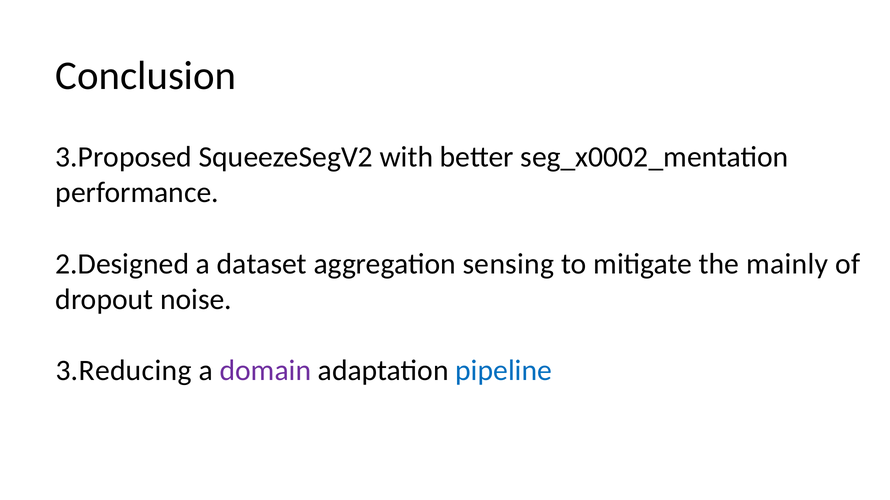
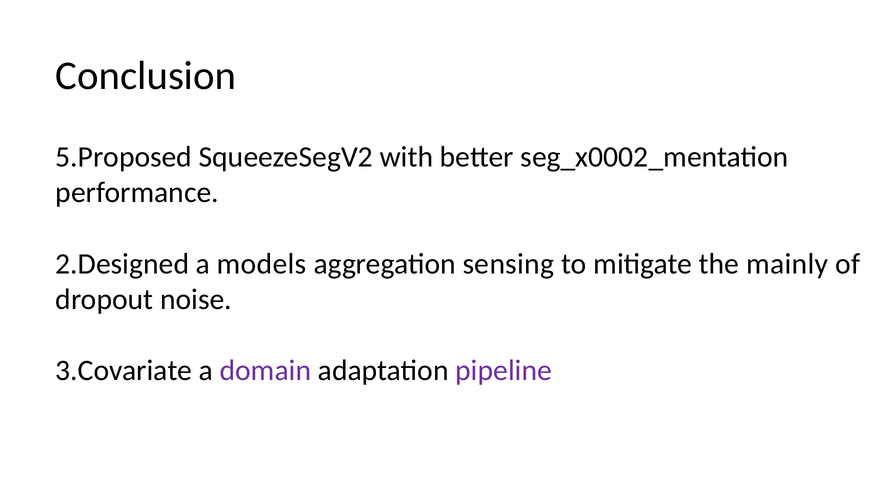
3.Proposed: 3.Proposed -> 5.Proposed (124, 157)
dataset: dataset -> models (262, 264)
3.Reducing: 3.Reducing -> 3.Covariate (124, 371)
pipeline colour: blue -> purple (504, 371)
